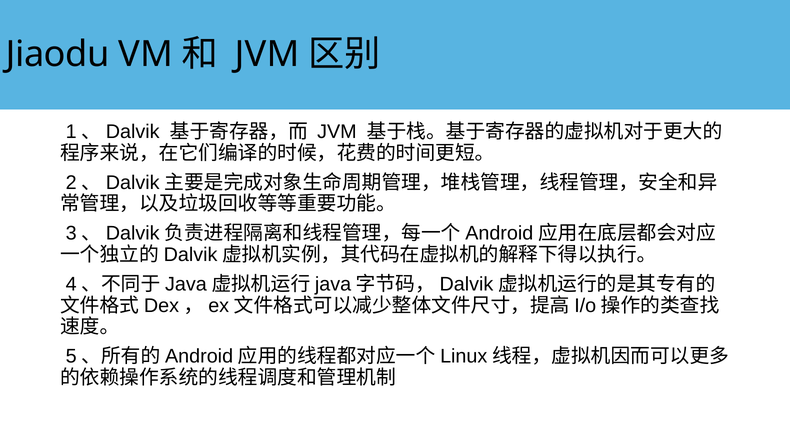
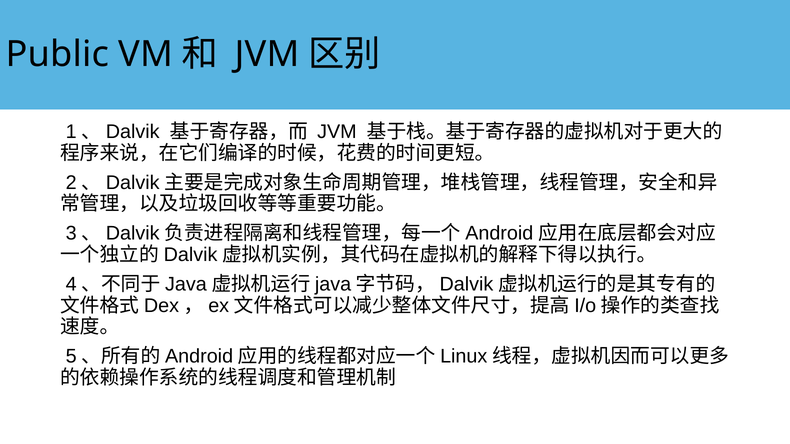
Jiaodu: Jiaodu -> Public (57, 55)
